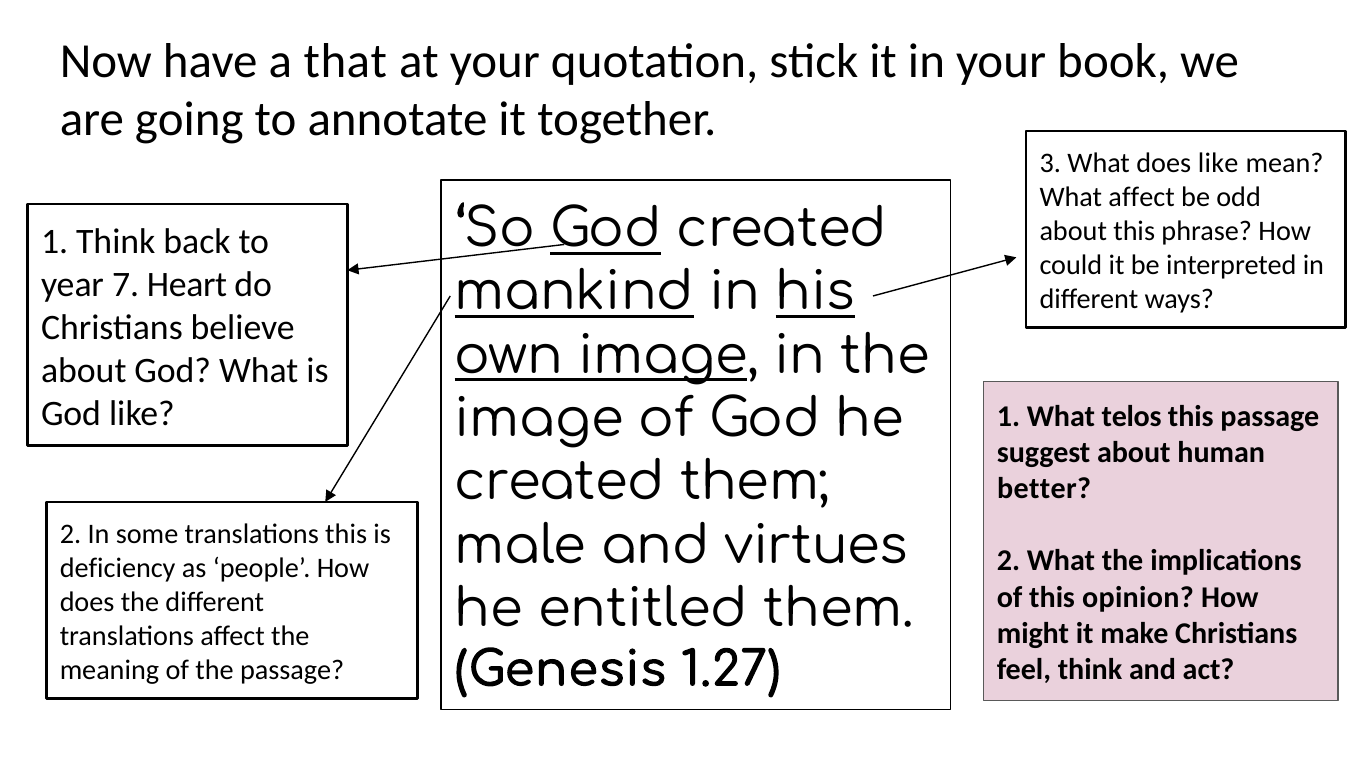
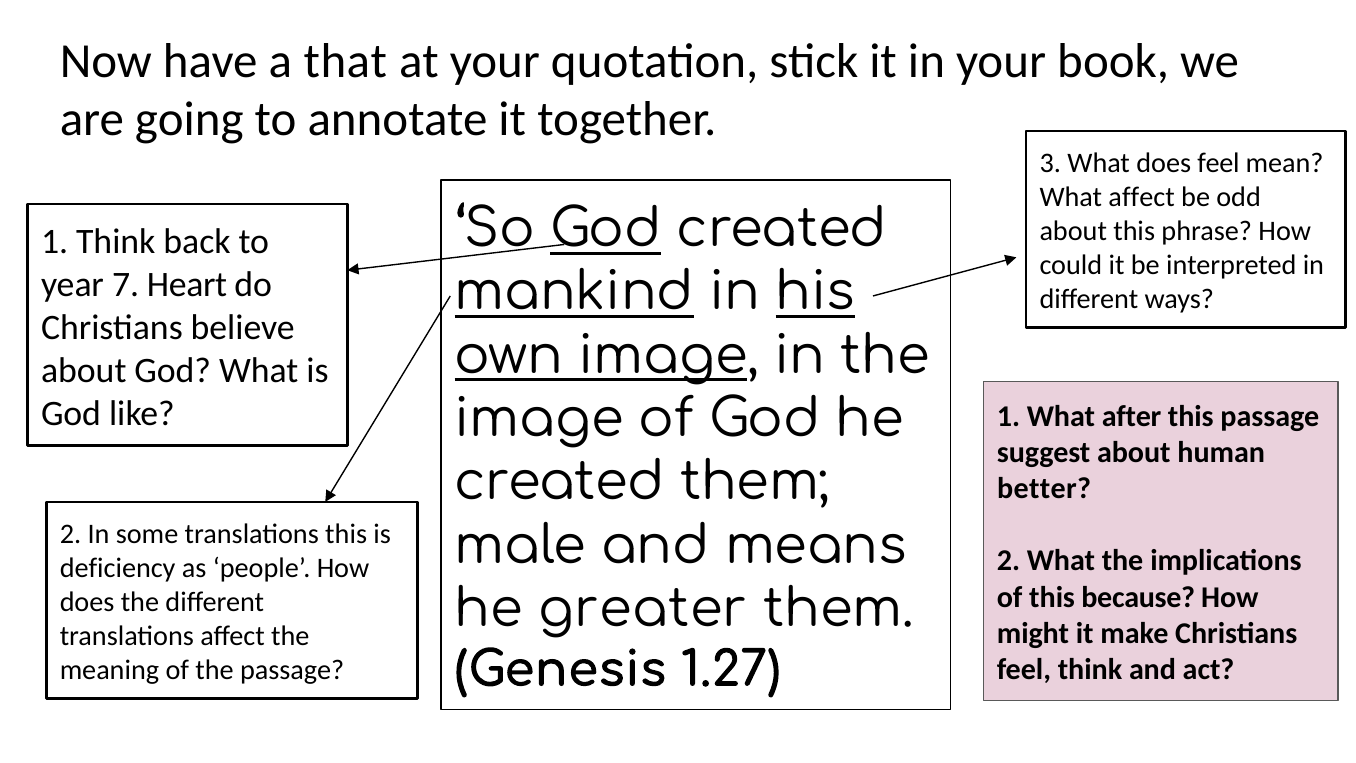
does like: like -> feel (1218, 163)
telos: telos -> after (1132, 416)
virtues: virtues -> means (816, 546)
opinion: opinion -> because (1138, 597)
entitled: entitled -> greater (643, 609)
